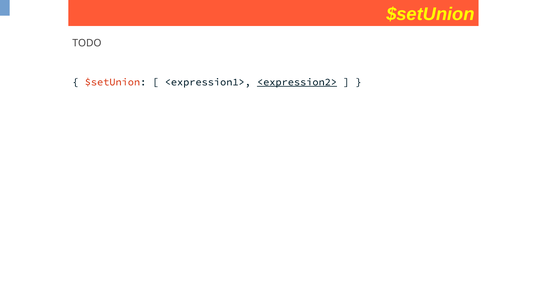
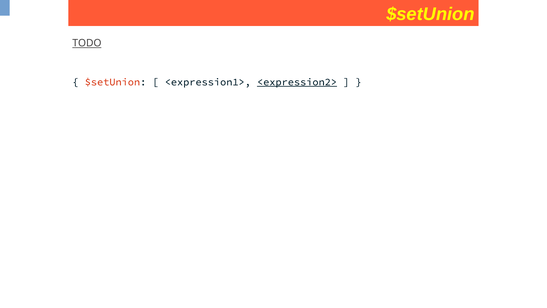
TODO underline: none -> present (87, 43)
